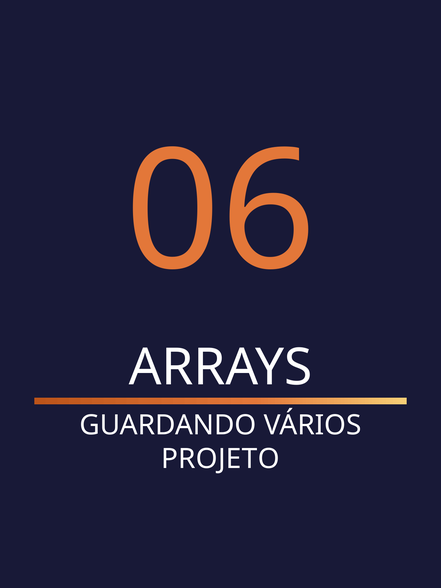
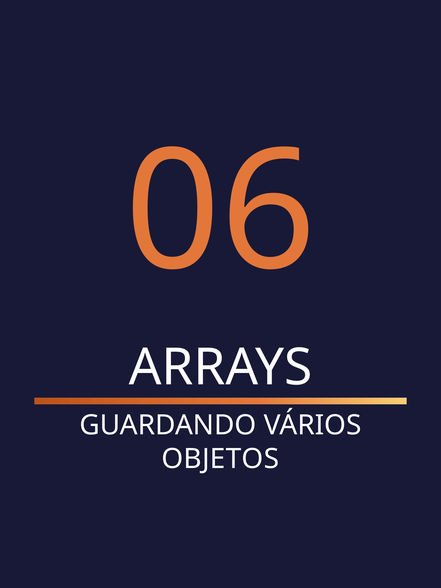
PROJETO: PROJETO -> OBJETOS (220, 459)
